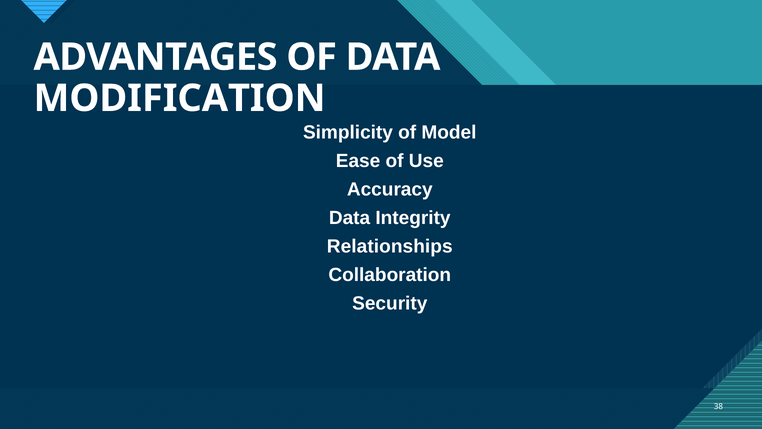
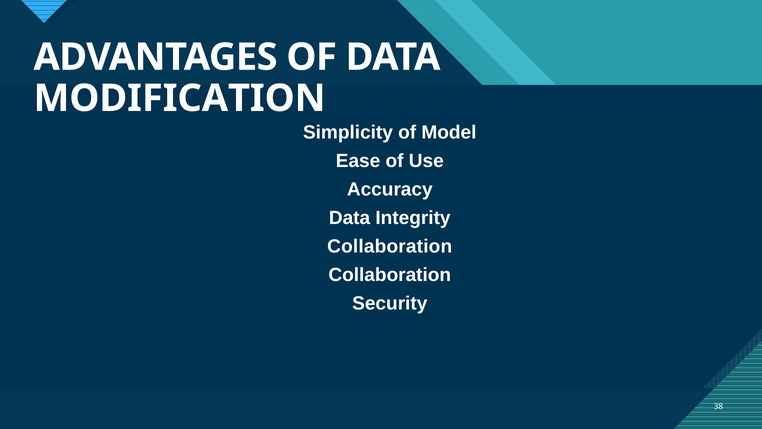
Relationships: Relationships -> Collaboration (390, 246)
